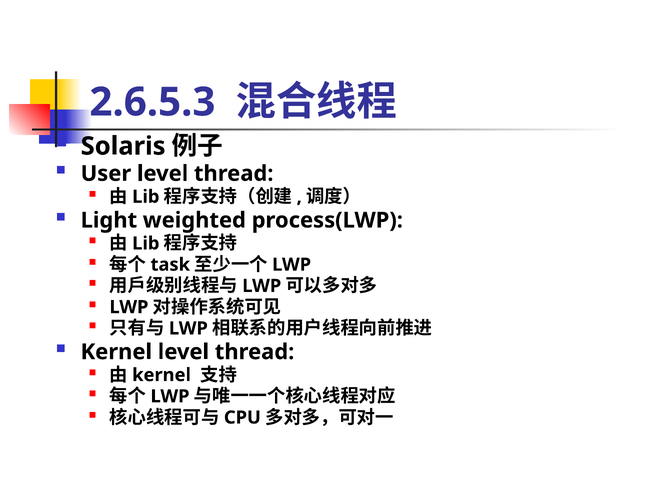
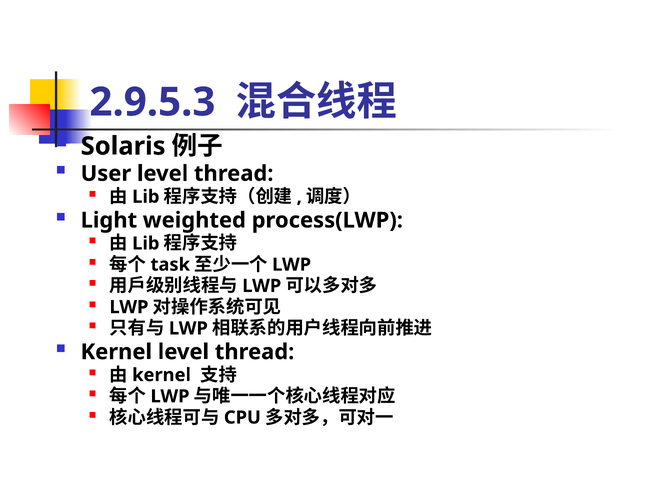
2.6.5.3: 2.6.5.3 -> 2.9.5.3 (152, 102)
